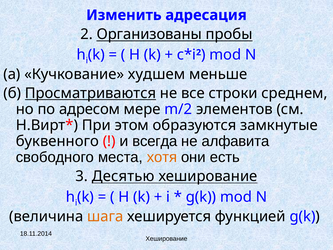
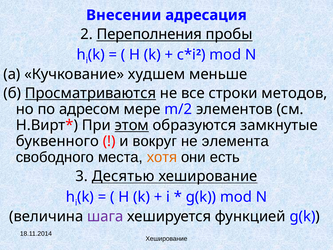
Изменить: Изменить -> Внесении (124, 15)
Организованы: Организованы -> Переполнения (149, 34)
среднем: среднем -> методов (294, 93)
этом underline: none -> present (132, 125)
всегда: всегда -> вокруг (155, 141)
алфавита: алфавита -> элемента (235, 141)
шага colour: orange -> purple (105, 216)
